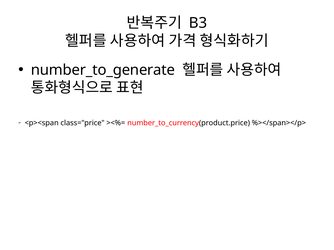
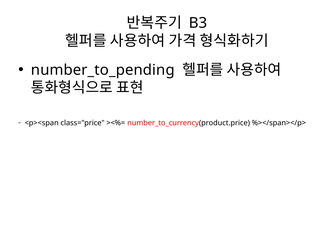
number_to_generate: number_to_generate -> number_to_pending (103, 70)
